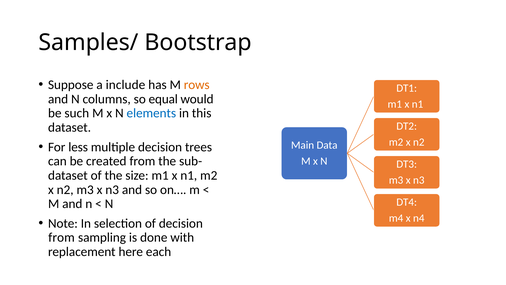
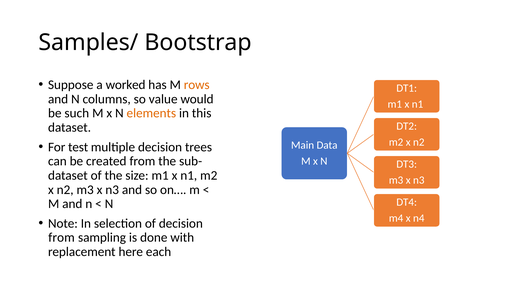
include: include -> worked (126, 85)
equal: equal -> value (163, 99)
elements colour: blue -> orange (151, 113)
less: less -> test (78, 147)
